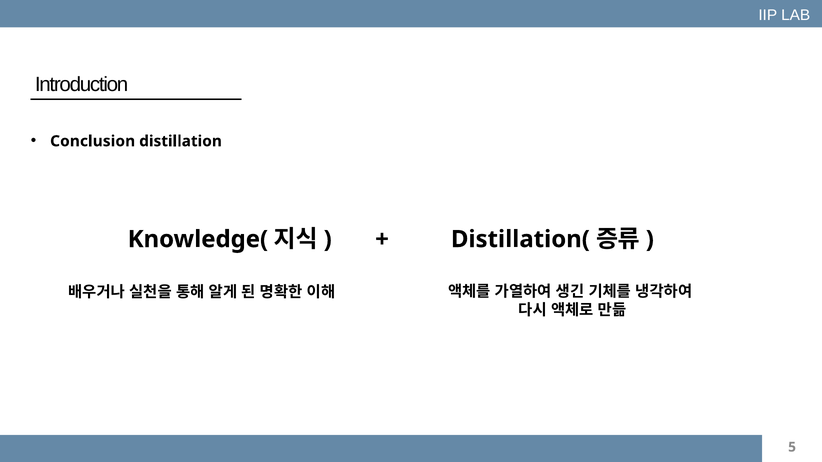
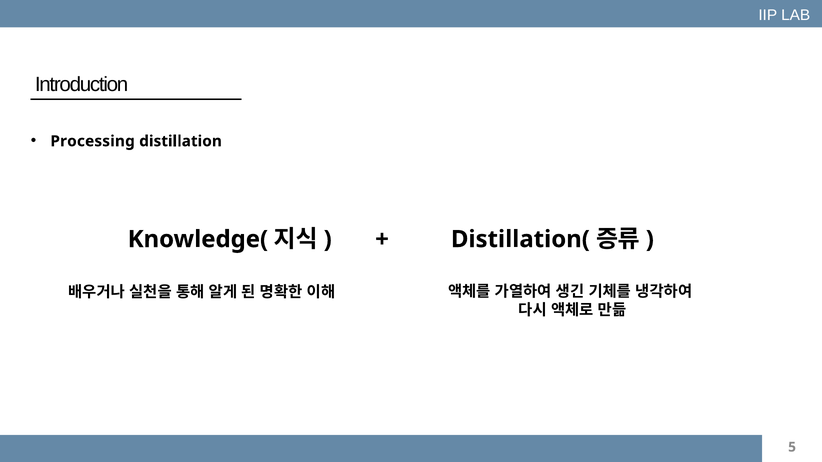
Conclusion: Conclusion -> Processing (93, 141)
